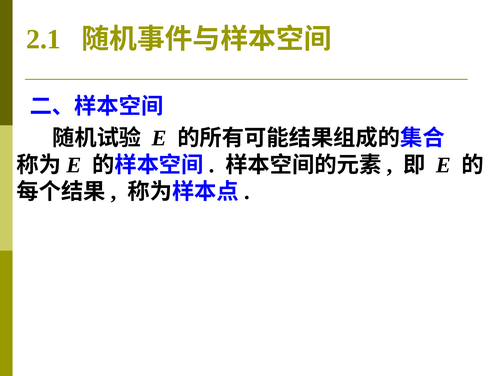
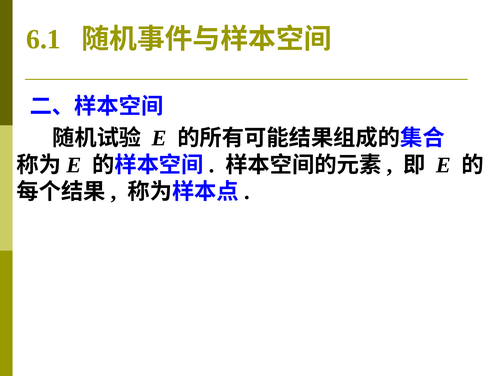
2.1: 2.1 -> 6.1 (44, 39)
